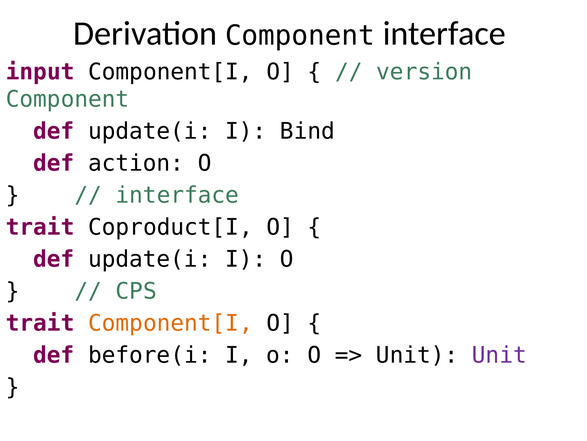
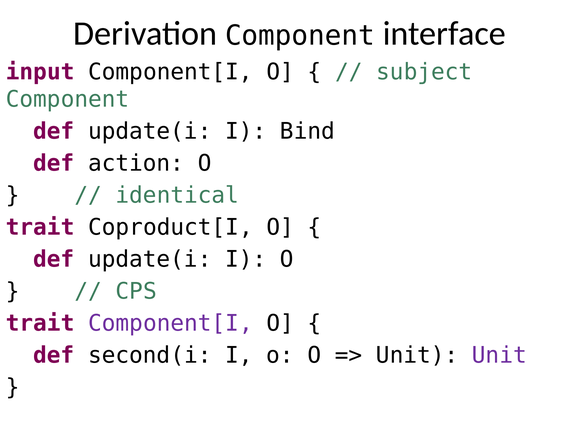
version: version -> subject (424, 72)
interface: interface -> identical (177, 195)
Component[I colour: orange -> purple (170, 323)
before(i: before(i -> second(i (150, 355)
